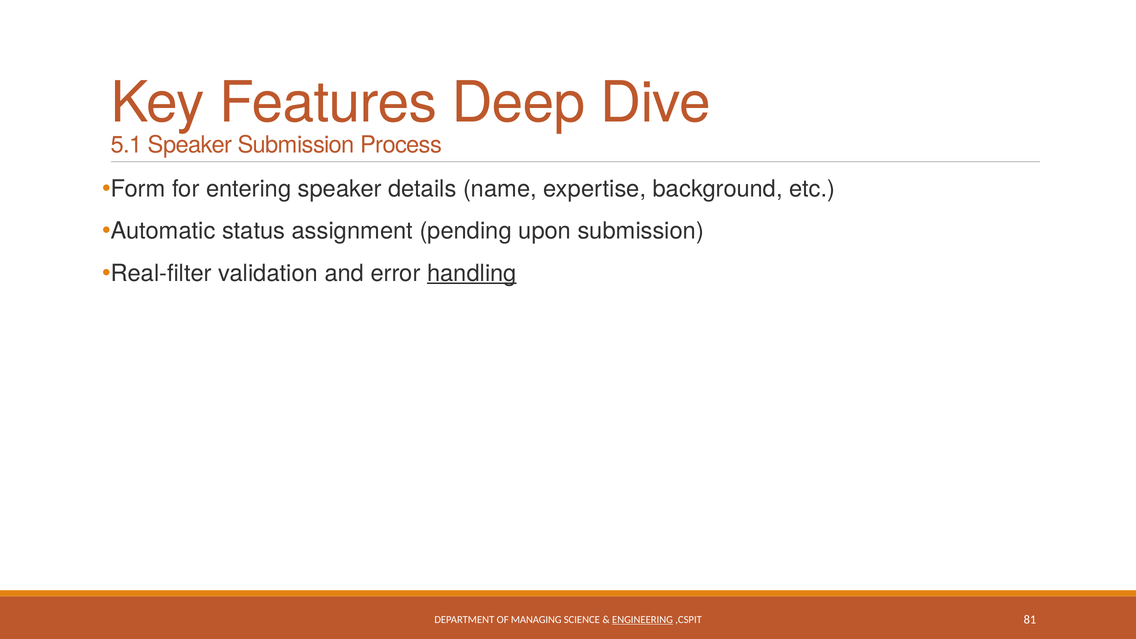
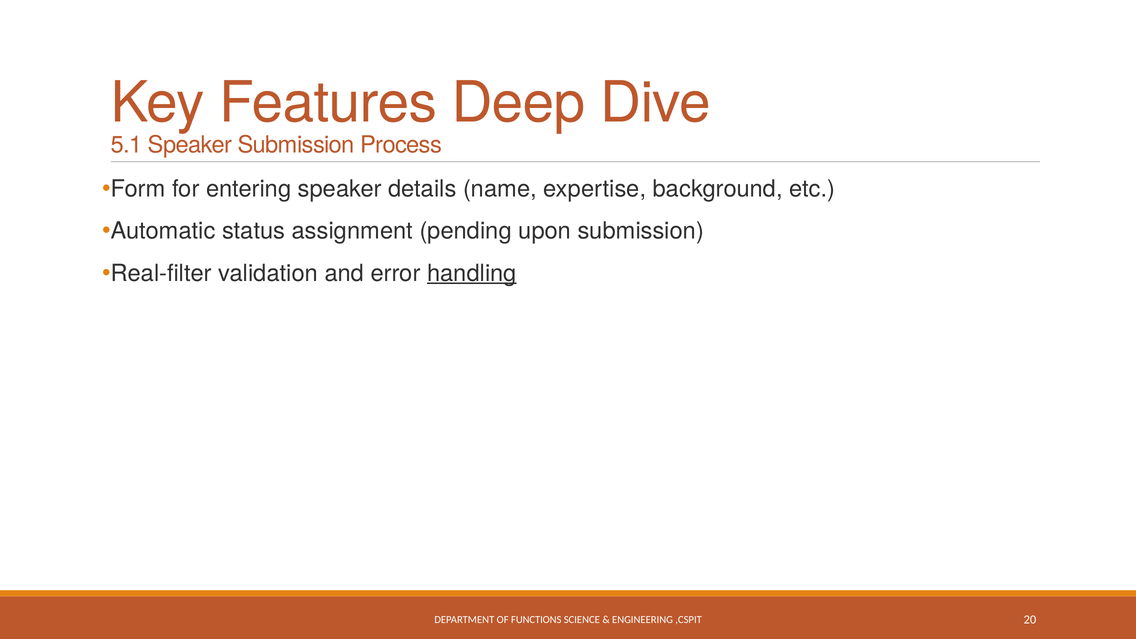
MANAGING: MANAGING -> FUNCTIONS (536, 620)
ENGINEERING underline: present -> none (642, 620)
81: 81 -> 20 (1030, 620)
